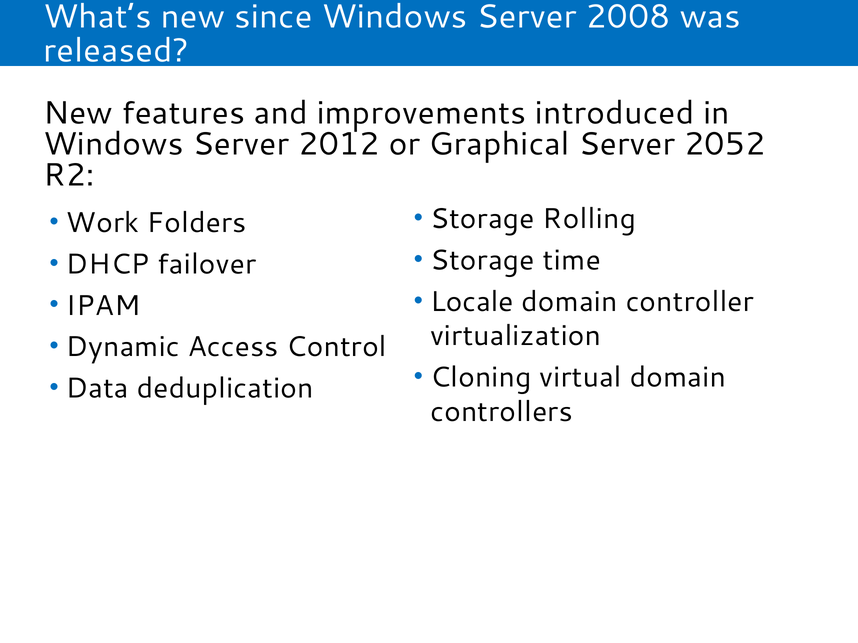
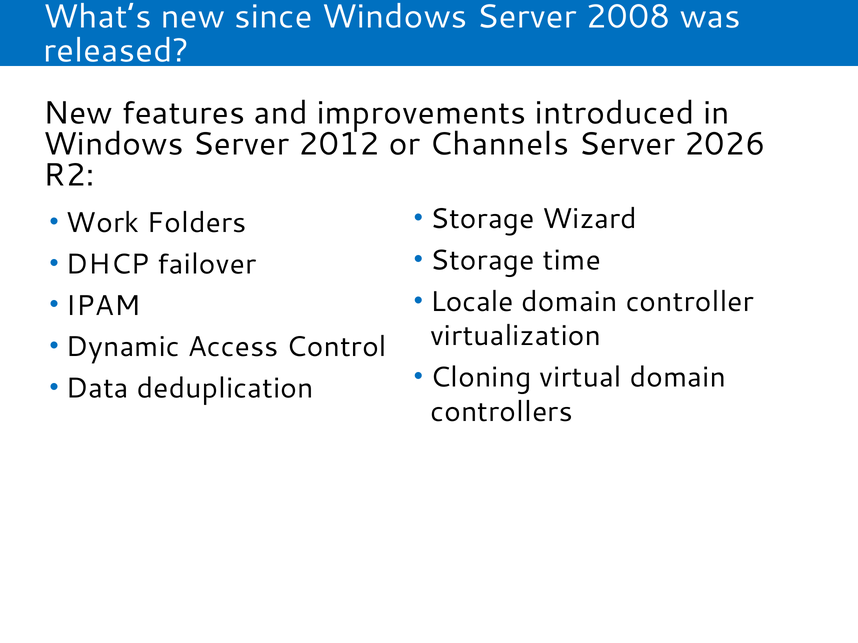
Graphical: Graphical -> Channels (499, 144)
2052: 2052 -> 2026 (725, 144)
Rolling: Rolling -> Wizard (590, 219)
